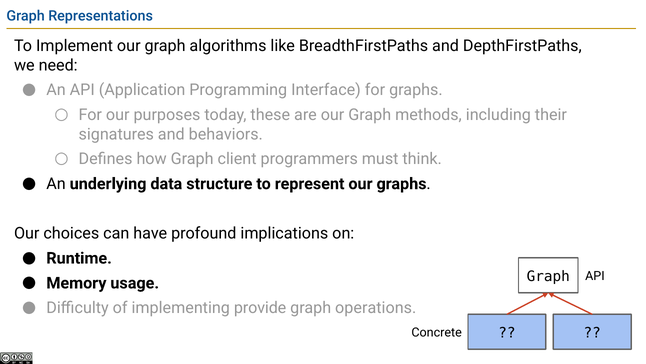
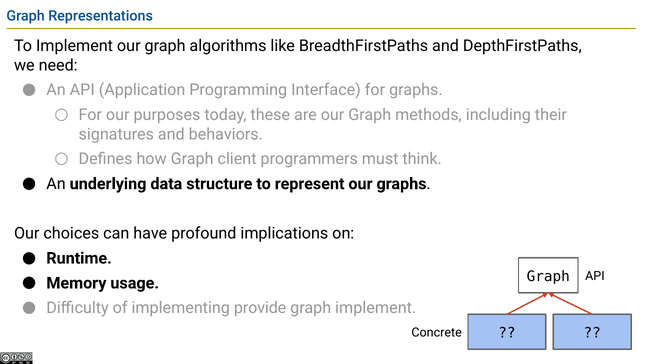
graph operations: operations -> implement (376, 307)
